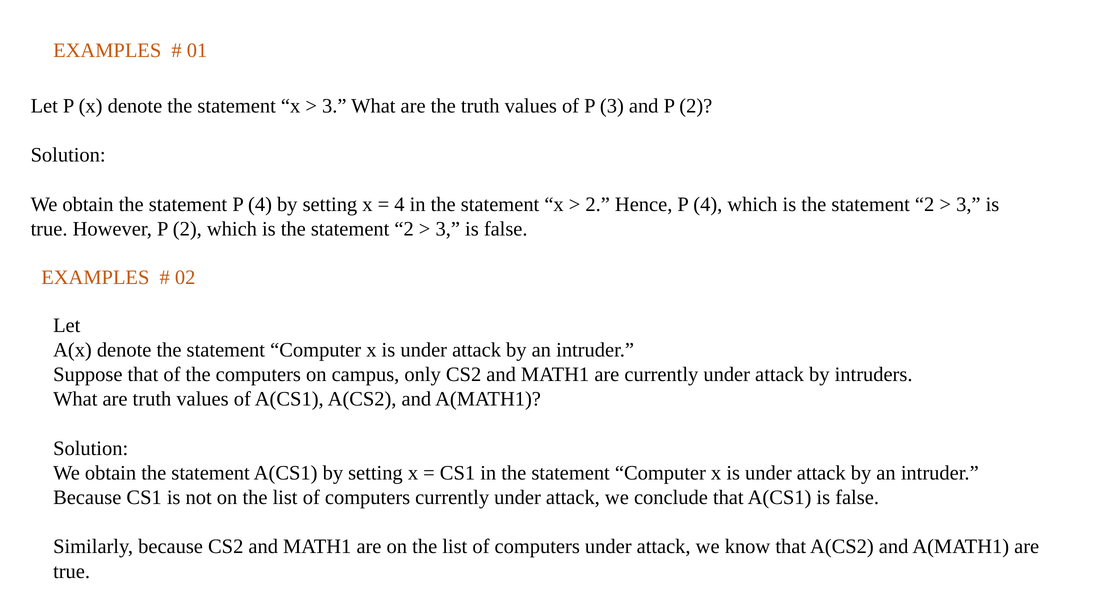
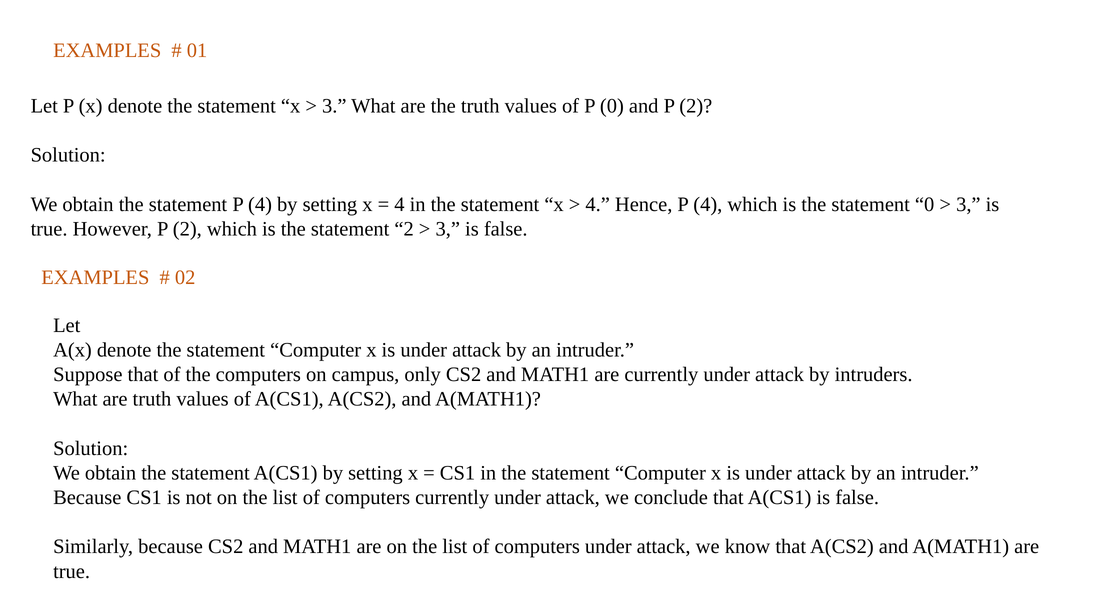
P 3: 3 -> 0 (612, 106)
2: 2 -> 4 (598, 204)
2: 2 -> 0 (925, 204)
